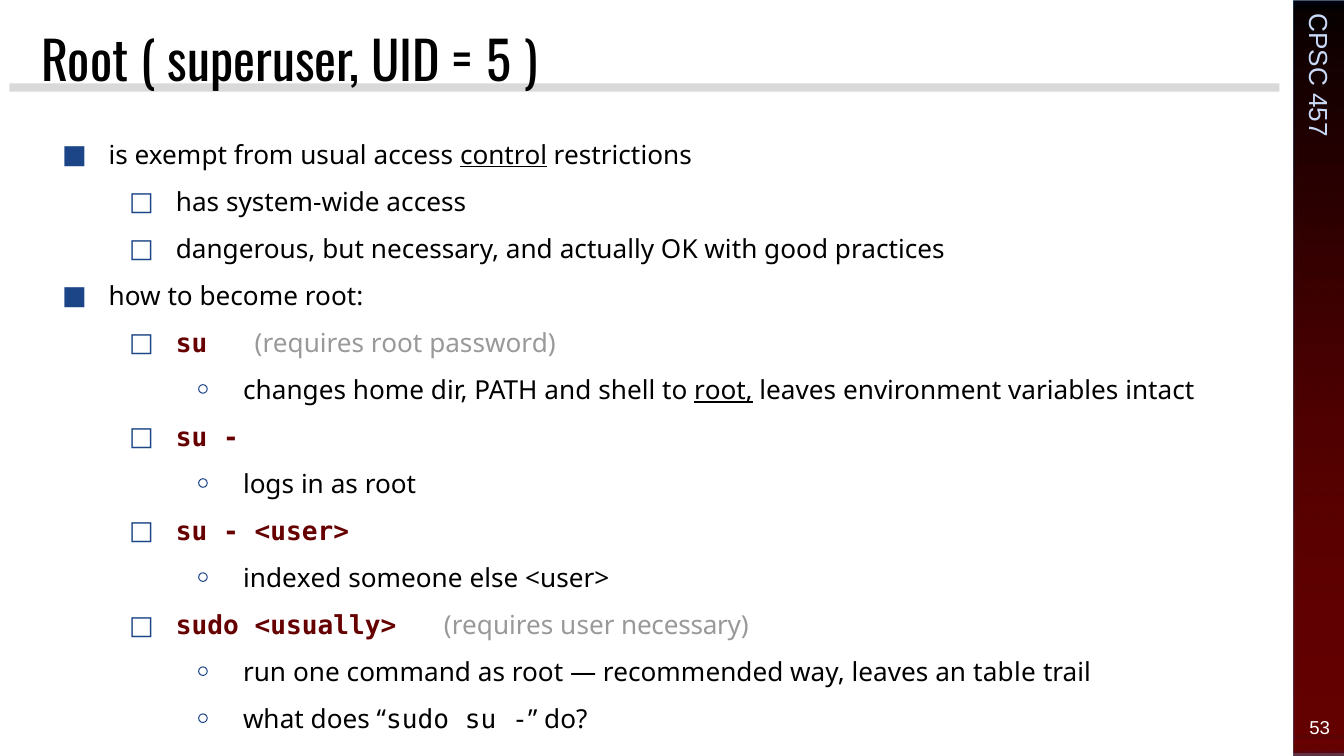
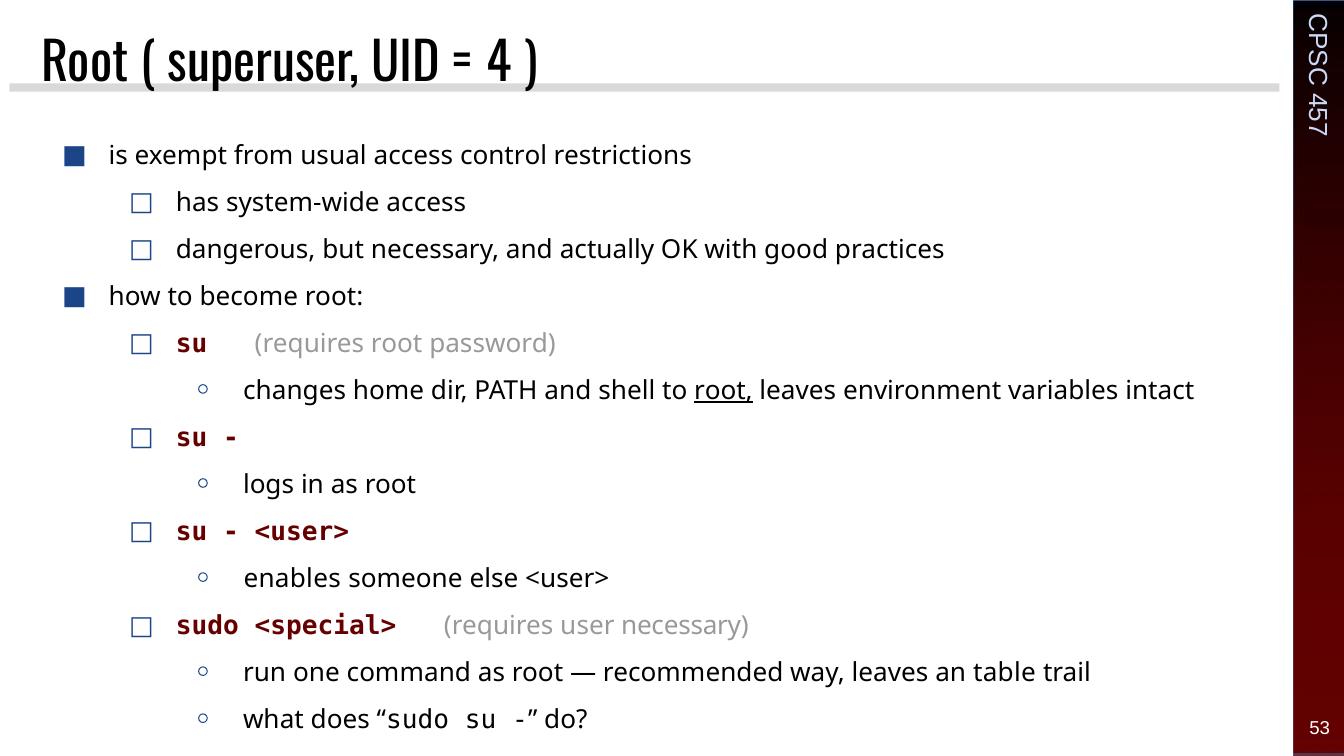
5: 5 -> 4 (499, 64)
control underline: present -> none (504, 155)
indexed: indexed -> enables (292, 579)
<usually>: <usually> -> <special> (326, 626)
